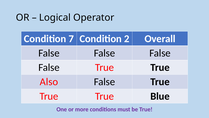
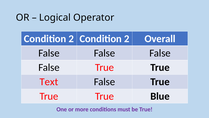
7: 7 -> 2 (71, 39)
Also: Also -> Text (49, 82)
